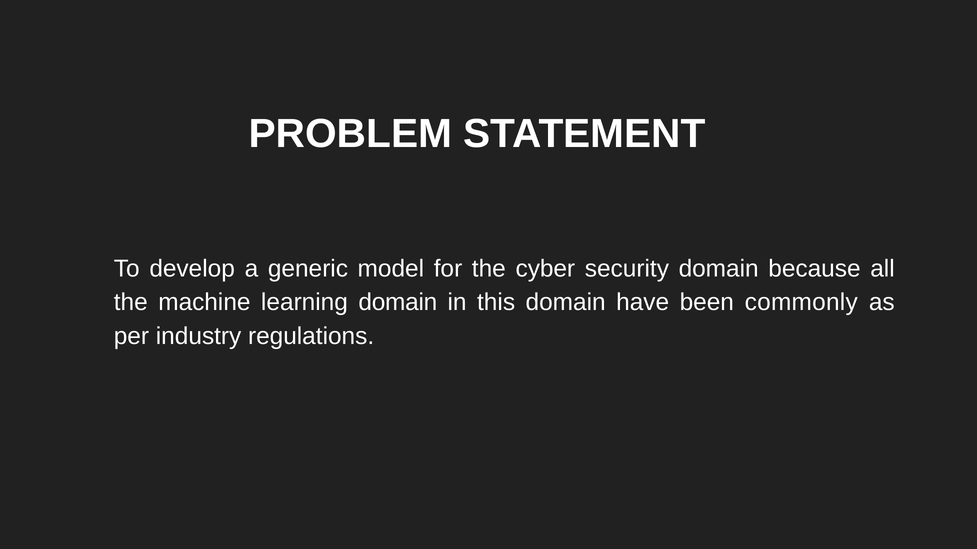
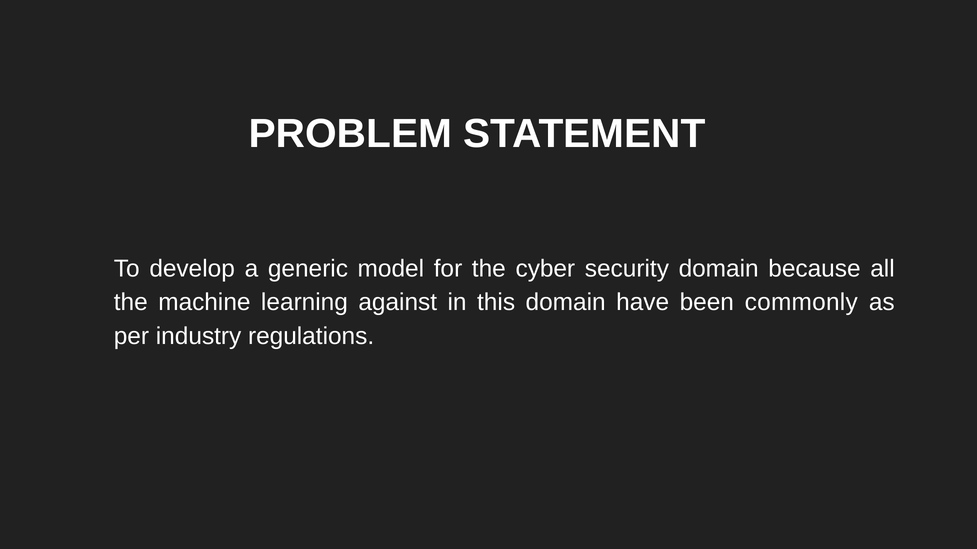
learning domain: domain -> against (398, 303)
